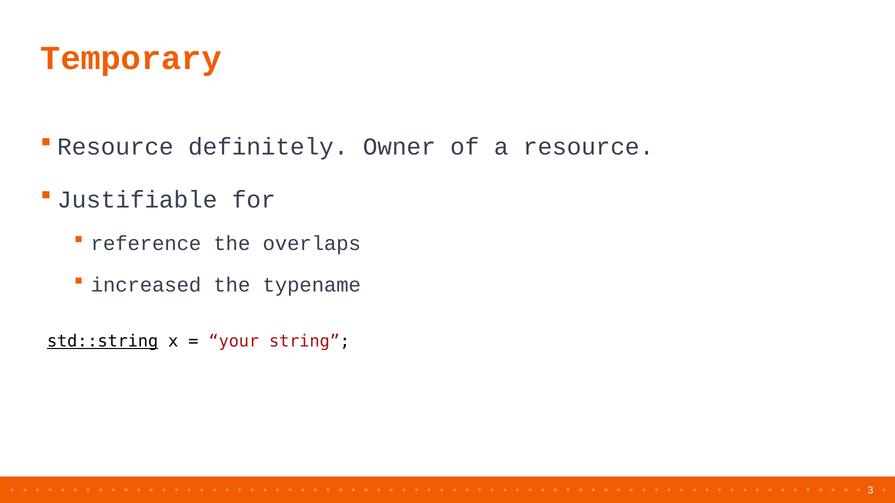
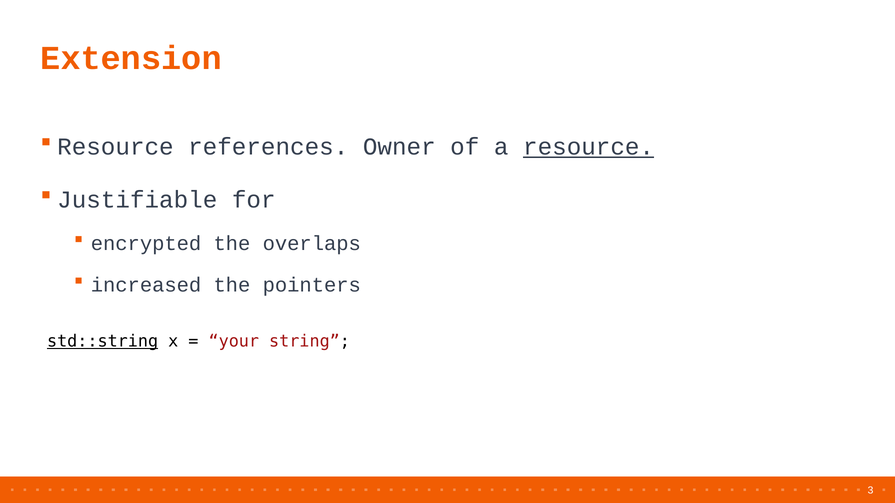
Temporary: Temporary -> Extension (131, 58)
definitely: definitely -> references (268, 147)
resource underline: none -> present (589, 147)
reference: reference -> encrypted (146, 243)
typename: typename -> pointers (312, 285)
